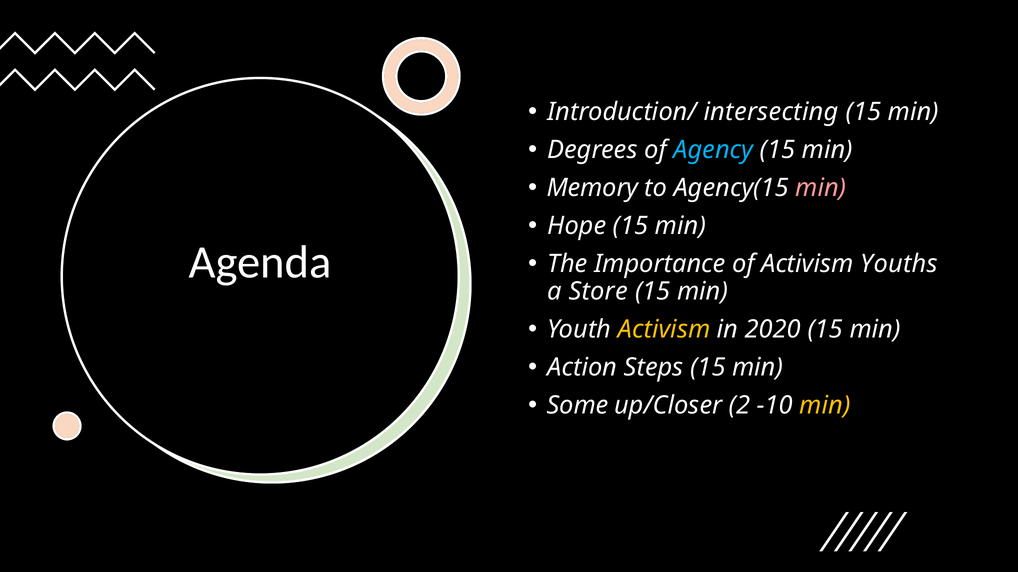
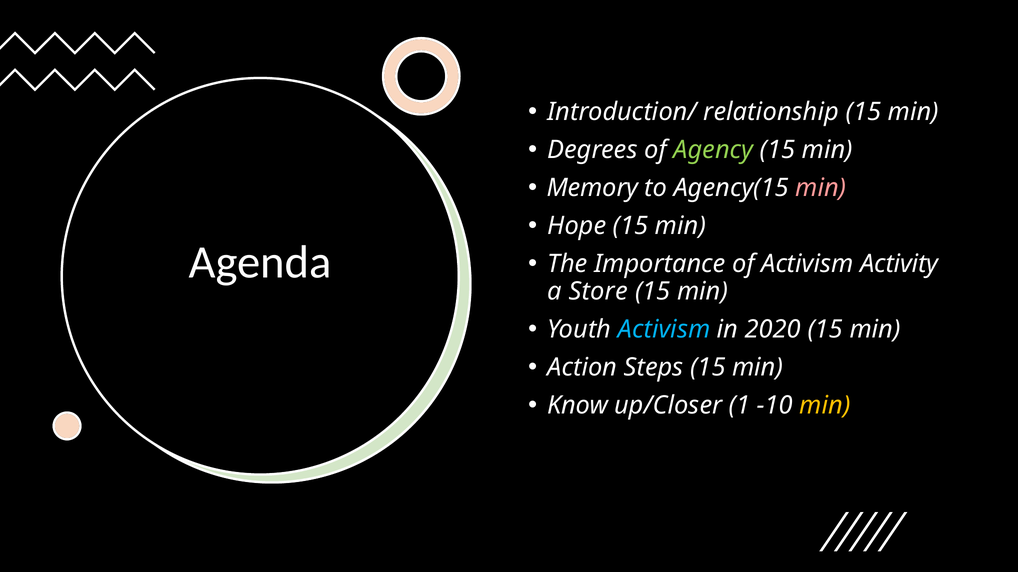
intersecting: intersecting -> relationship (771, 112)
Agency colour: light blue -> light green (713, 150)
Youths: Youths -> Activity (899, 264)
Activism colour: yellow -> light blue (664, 330)
Some: Some -> Know (578, 406)
2: 2 -> 1 (740, 406)
